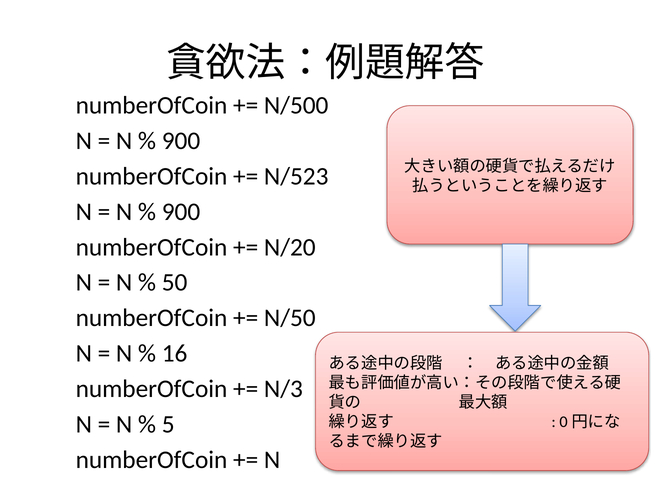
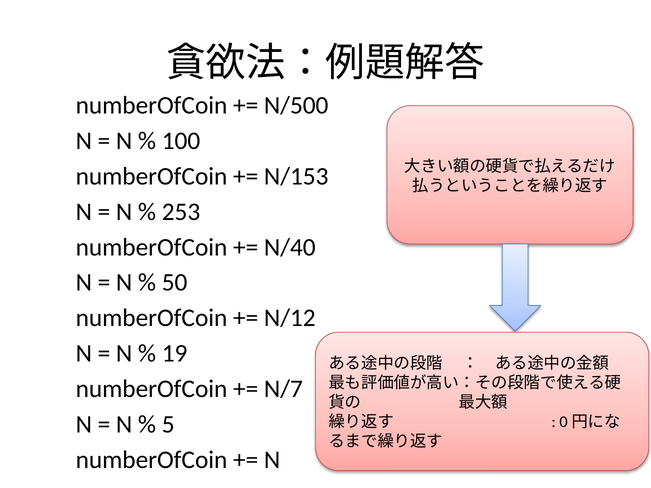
900: 900 -> 100 (181, 141)
N/523: N/523 -> N/153 (296, 176)
900: 900 -> 253 (181, 212)
N/20: N/20 -> N/40 (290, 247)
N/50: N/50 -> N/12 (290, 318)
16: 16 -> 19 (175, 354)
N/3: N/3 -> N/7 (283, 389)
